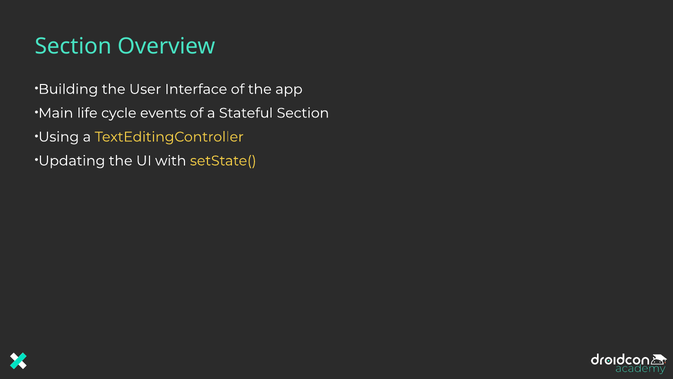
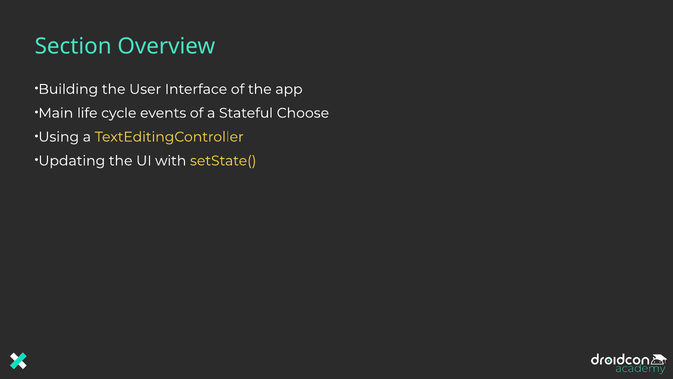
Stateful Section: Section -> Choose (303, 113)
